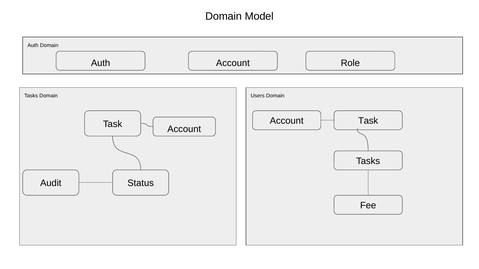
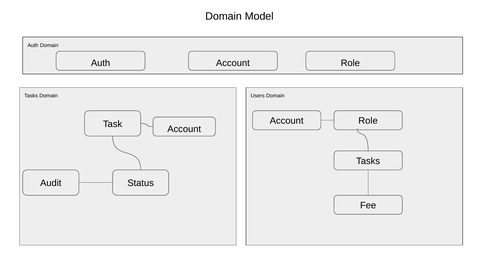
Task: Task -> Role (368, 121)
